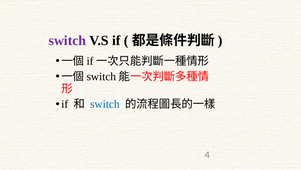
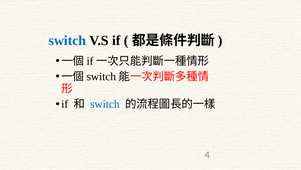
switch colour: purple -> blue (67, 40)
